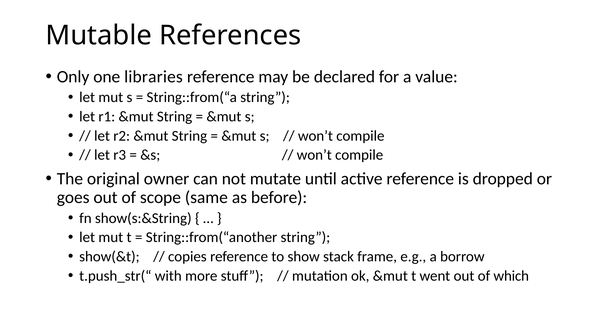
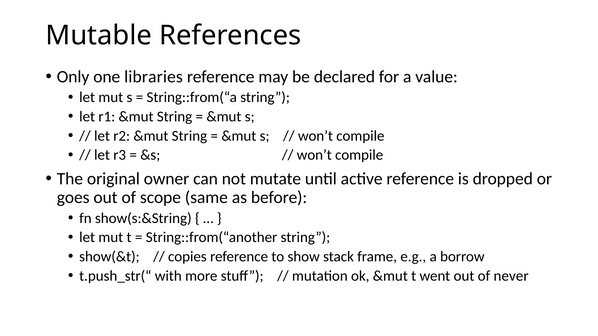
which: which -> never (511, 276)
